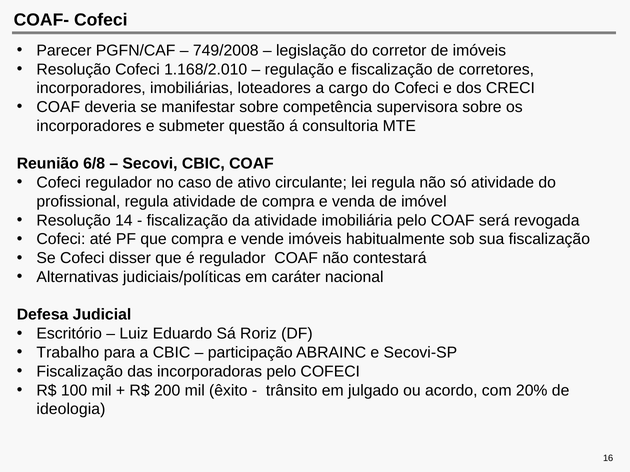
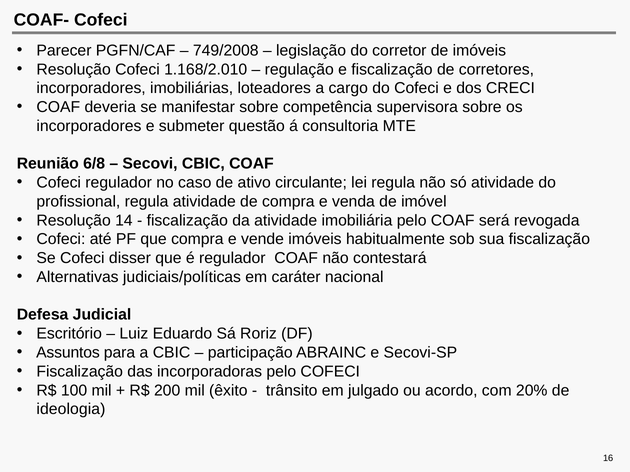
Trabalho: Trabalho -> Assuntos (68, 353)
